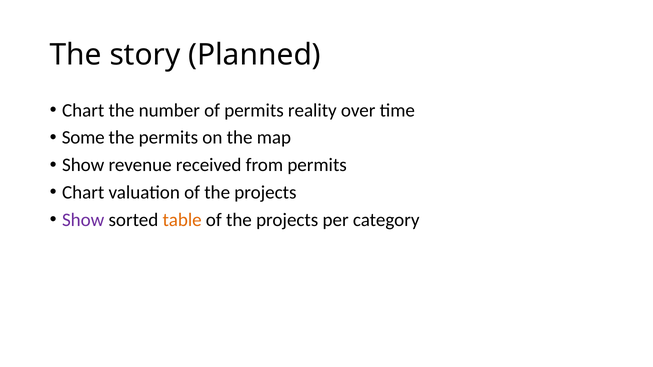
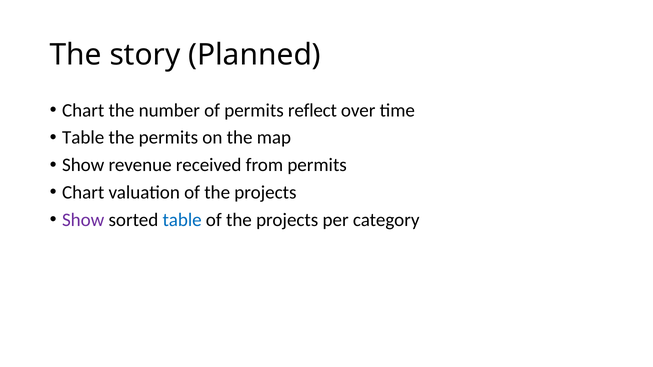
reality: reality -> reflect (312, 110)
Some: Some -> Table (83, 138)
table colour: orange -> blue (182, 220)
